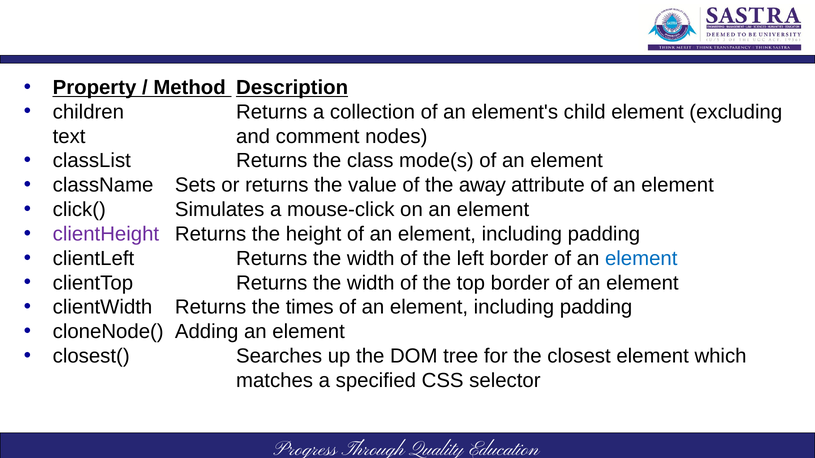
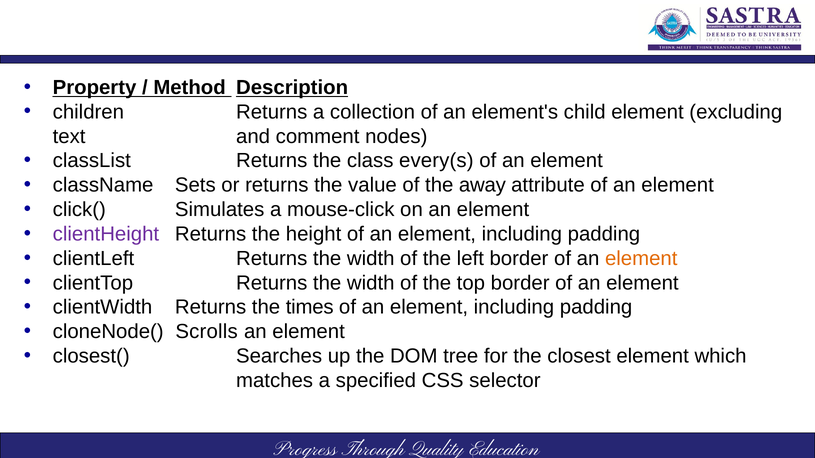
mode(s: mode(s -> every(s (436, 161)
element colour: blue -> orange (641, 259)
Adding: Adding -> Scrolls (207, 332)
